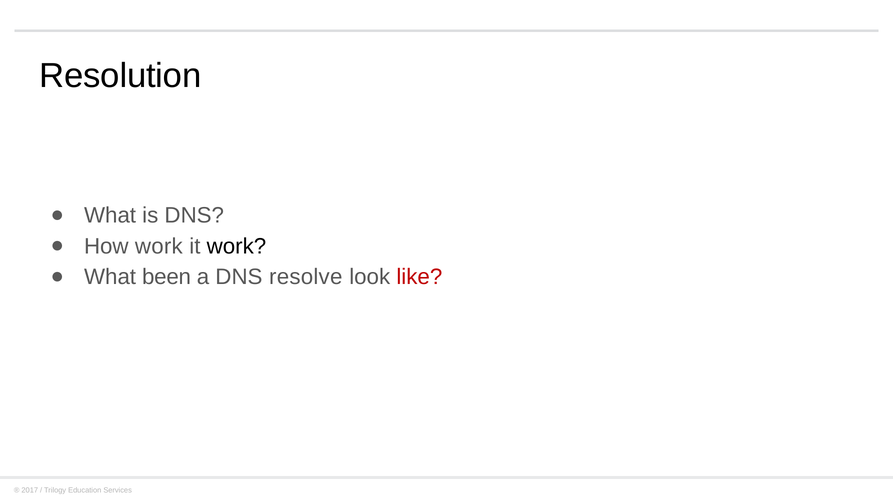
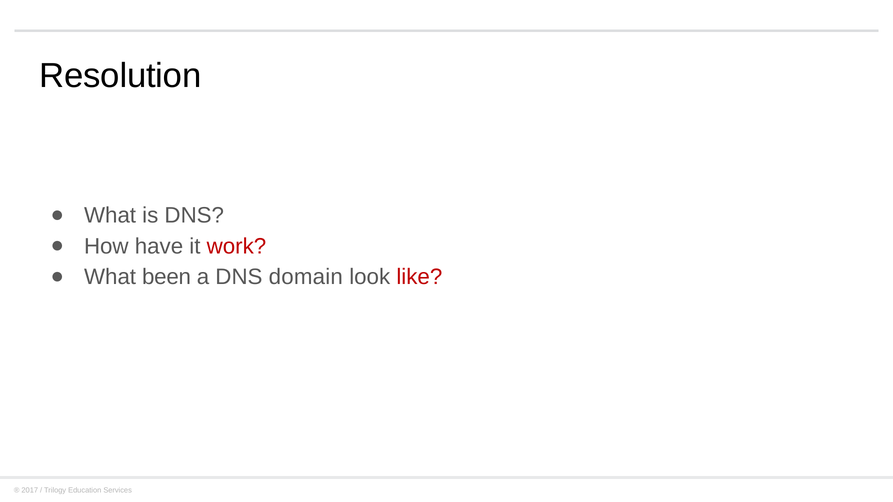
How work: work -> have (159, 246)
work colour: black -> red (236, 246)
resolve: resolve -> domain (306, 277)
